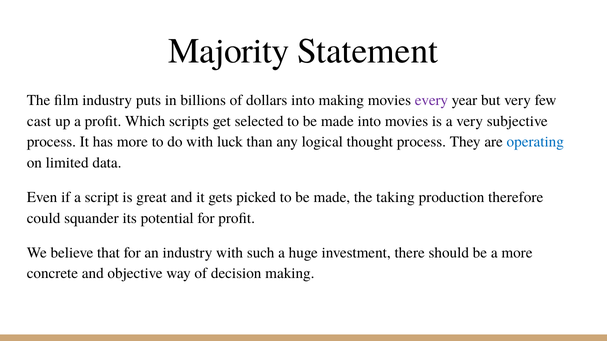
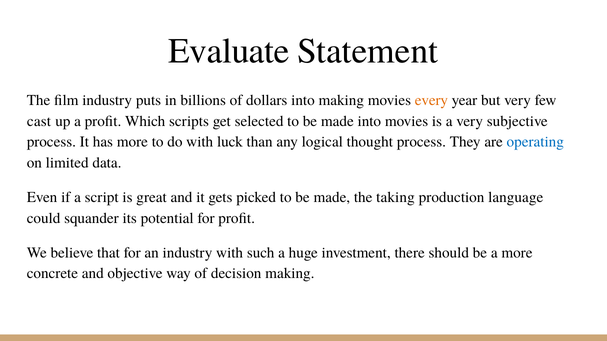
Majority: Majority -> Evaluate (229, 51)
every colour: purple -> orange (431, 100)
therefore: therefore -> language (516, 198)
